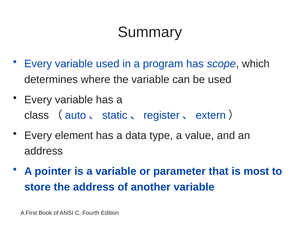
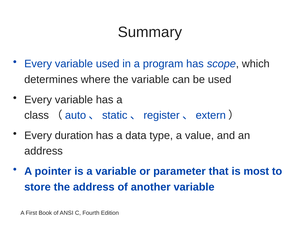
element: element -> duration (74, 136)
